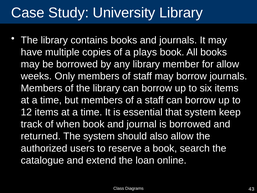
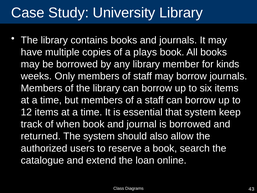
for allow: allow -> kinds (228, 64)
